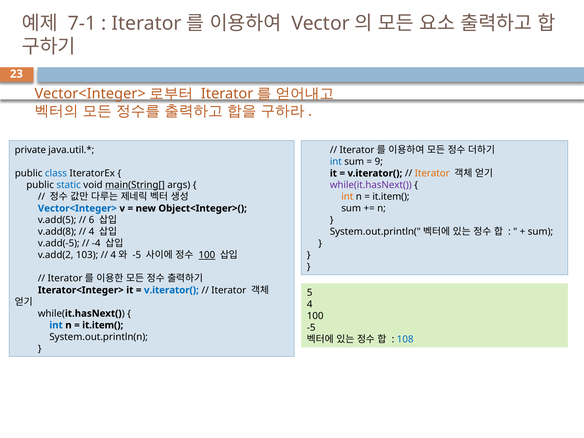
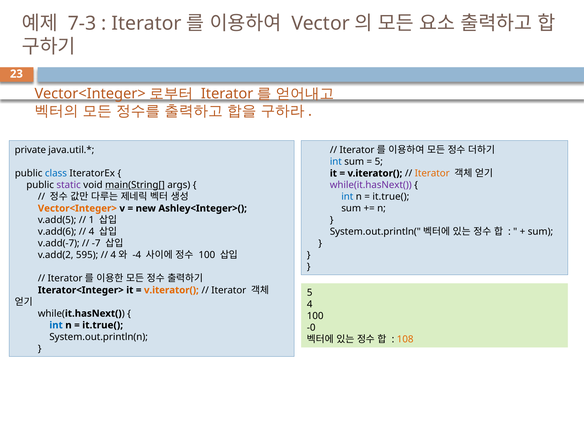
7-1: 7-1 -> 7-3 (82, 23)
9: 9 -> 5 (379, 162)
static colour: blue -> purple (69, 185)
int colour: orange -> blue (347, 197)
it.item(: it.item( -> it.true( (391, 197)
Vector<Integer> colour: blue -> orange (77, 208)
Object<Integer>(: Object<Integer>( -> Ashley<Integer>( (203, 208)
6: 6 -> 1 (91, 220)
v.add(8: v.add(8 -> v.add(6 (57, 232)
v.add(-5: v.add(-5 -> v.add(-7 (59, 243)
-4: -4 -> -7 (96, 243)
103: 103 -> 595 (87, 255)
-5: -5 -> -4 (137, 255)
100 underline: present -> none (207, 255)
v.iterator( colour: blue -> orange (171, 290)
it.item(: it.item( -> it.true( (103, 325)
-5: -5 -> -0 (311, 328)
108 colour: blue -> orange (405, 339)
